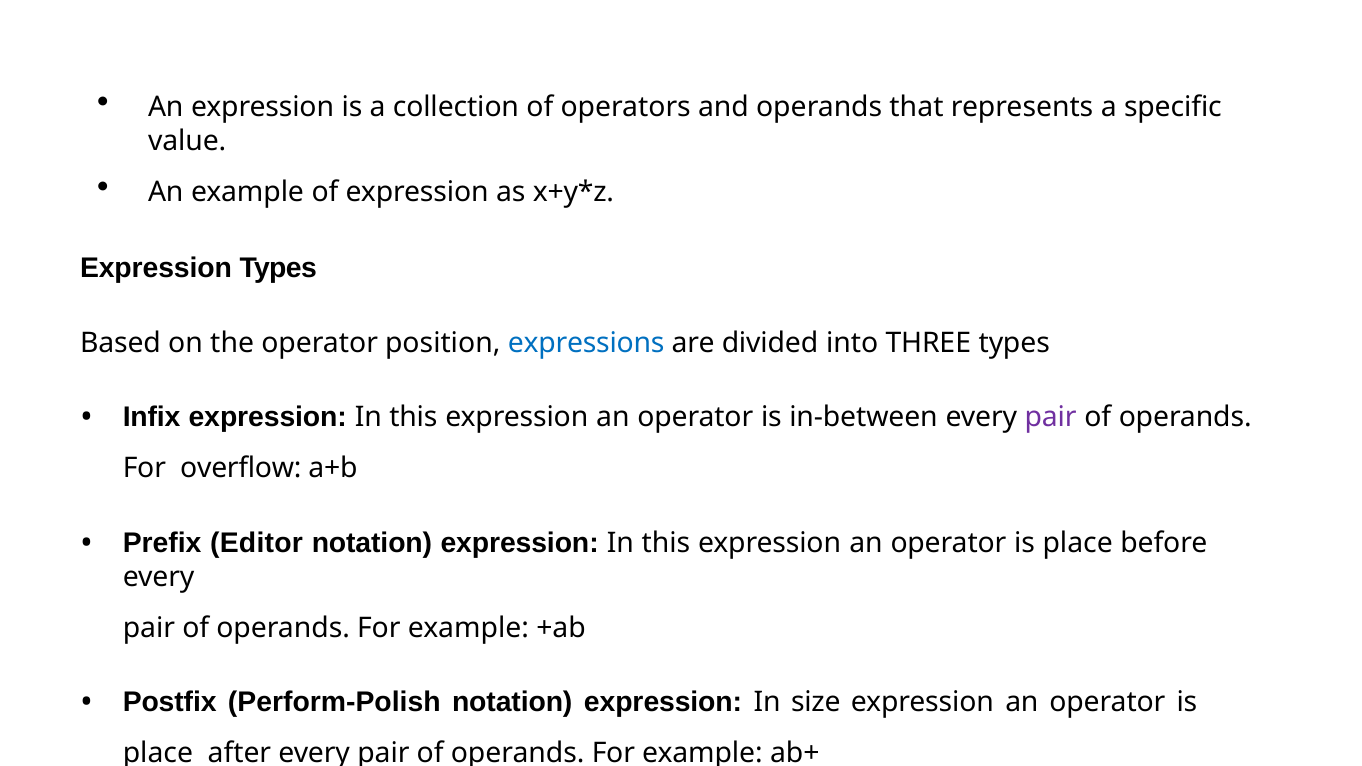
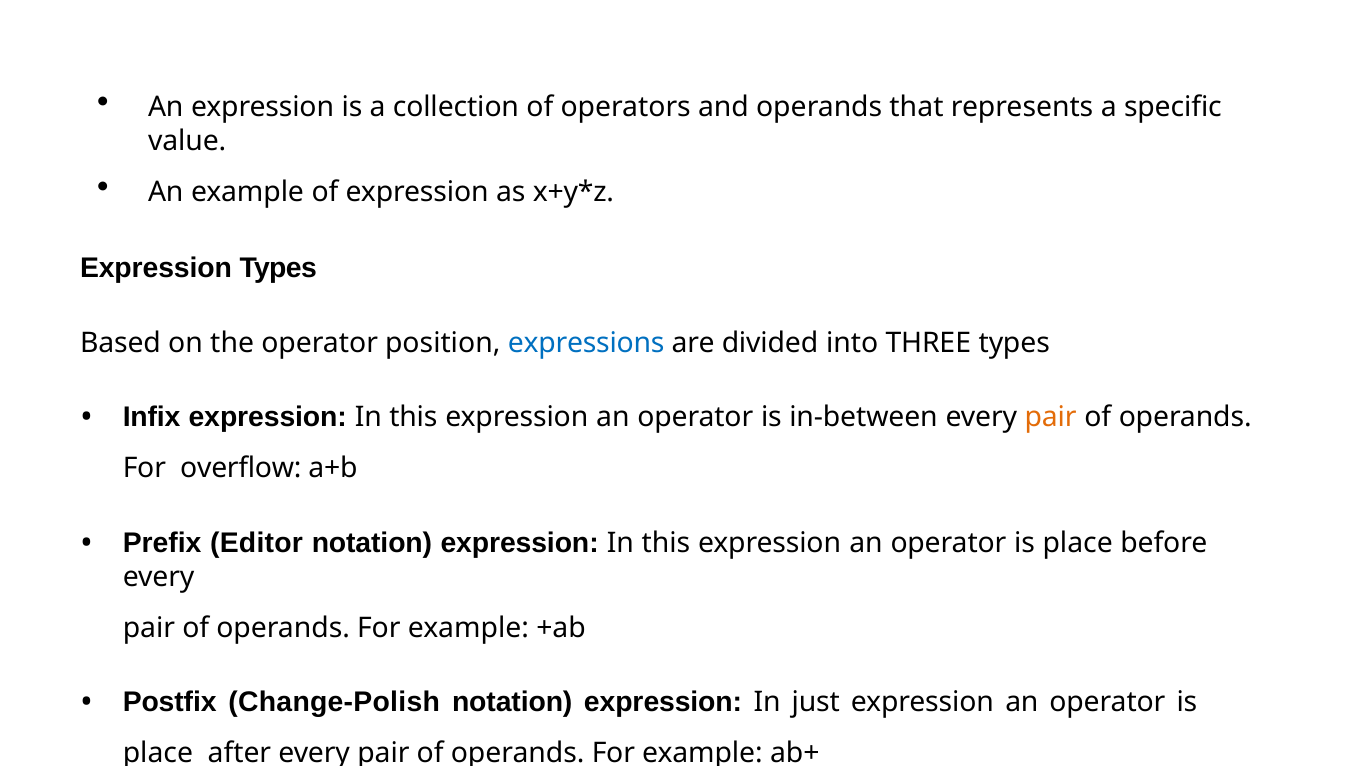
pair colour: purple -> orange (1051, 417)
Perform-Polish: Perform-Polish -> Change-Polish (334, 703)
size: size -> just (816, 703)
